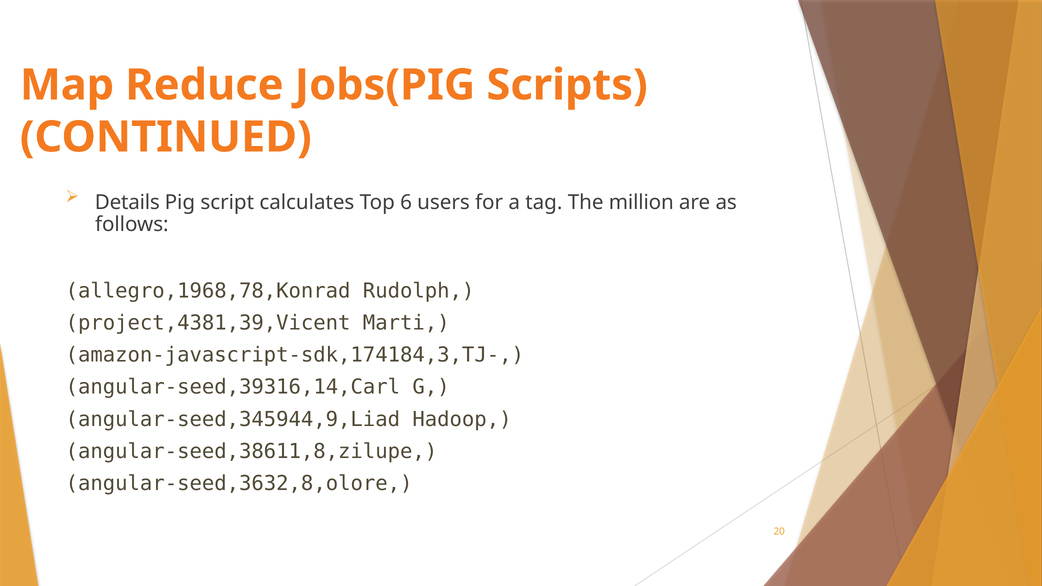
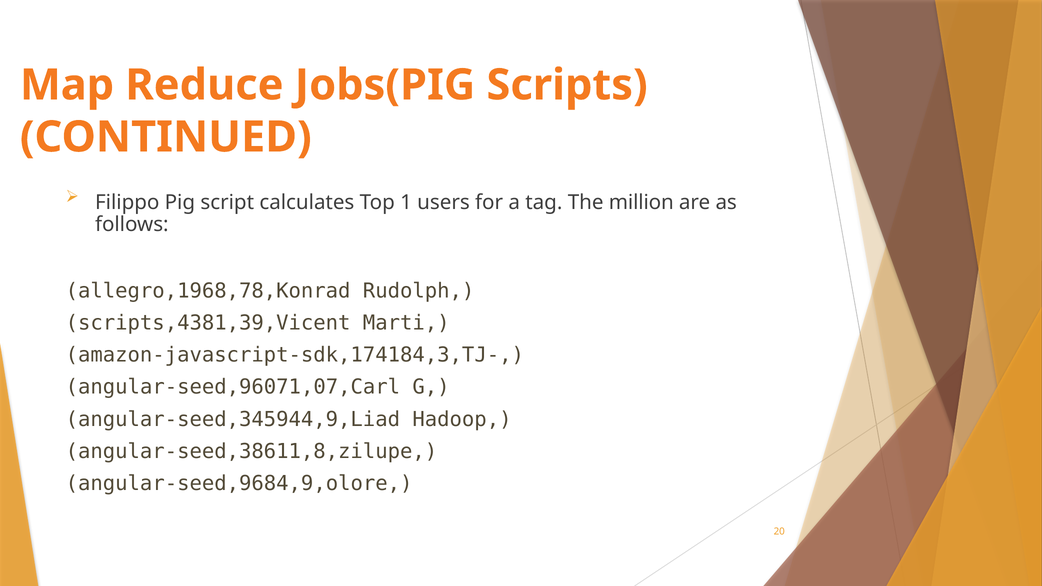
Details: Details -> Filippo (127, 202)
6: 6 -> 1 (406, 202)
project,4381,39,Vicent: project,4381,39,Vicent -> scripts,4381,39,Vicent (208, 323)
angular-seed,39316,14,Carl: angular-seed,39316,14,Carl -> angular-seed,96071,07,Carl (233, 387)
angular-seed,3632,8,olore: angular-seed,3632,8,olore -> angular-seed,9684,9,olore (239, 483)
